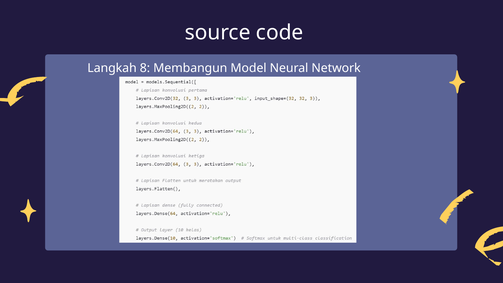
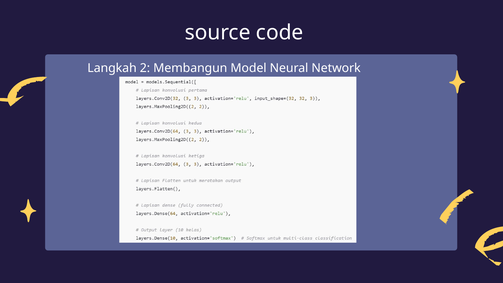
8: 8 -> 2 (145, 68)
